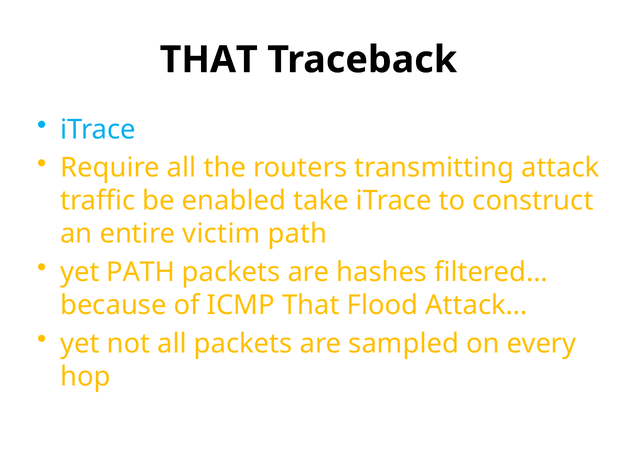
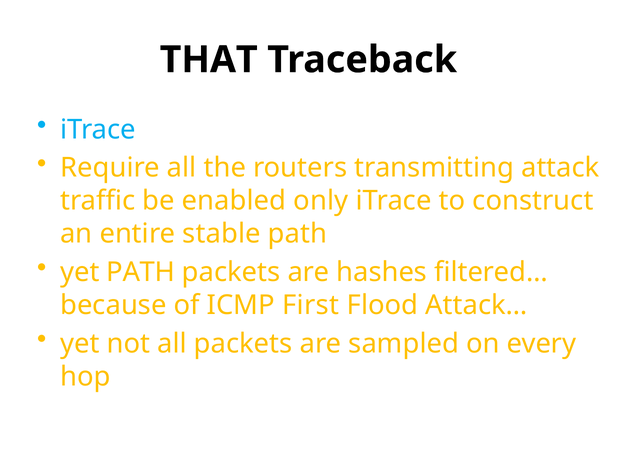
take: take -> only (321, 201)
victim: victim -> stable (222, 234)
ICMP That: That -> First (311, 305)
